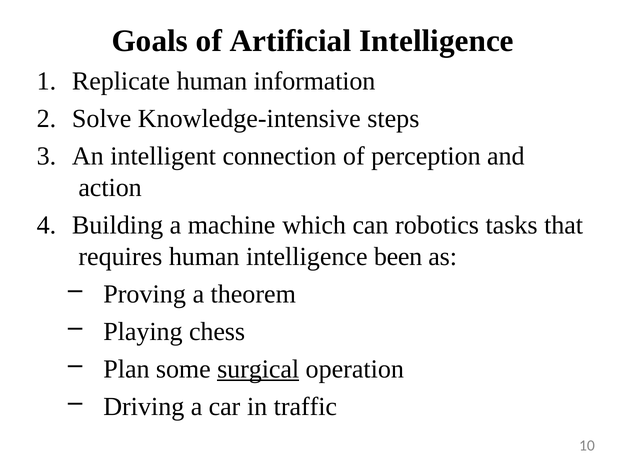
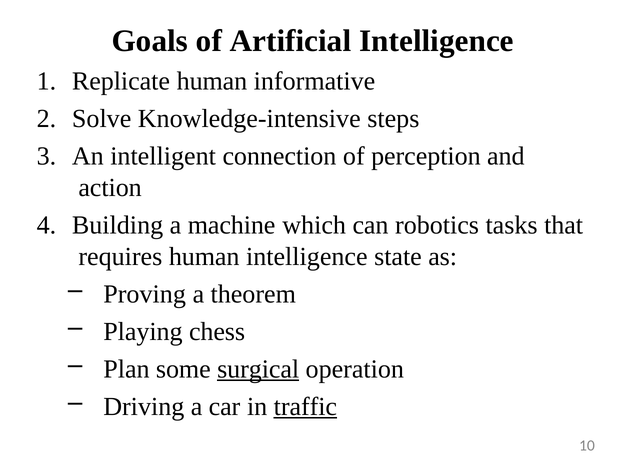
information: information -> informative (314, 81)
been: been -> state (398, 257)
traffic underline: none -> present (305, 407)
